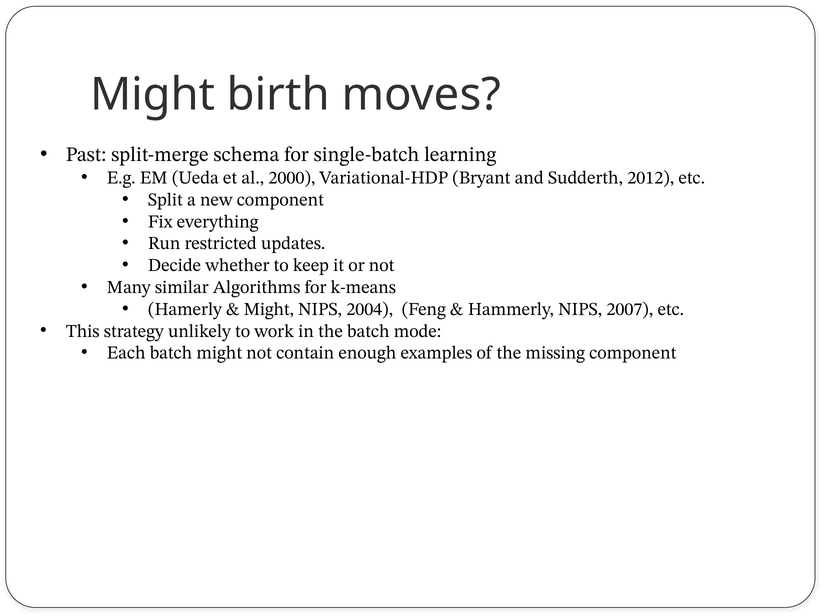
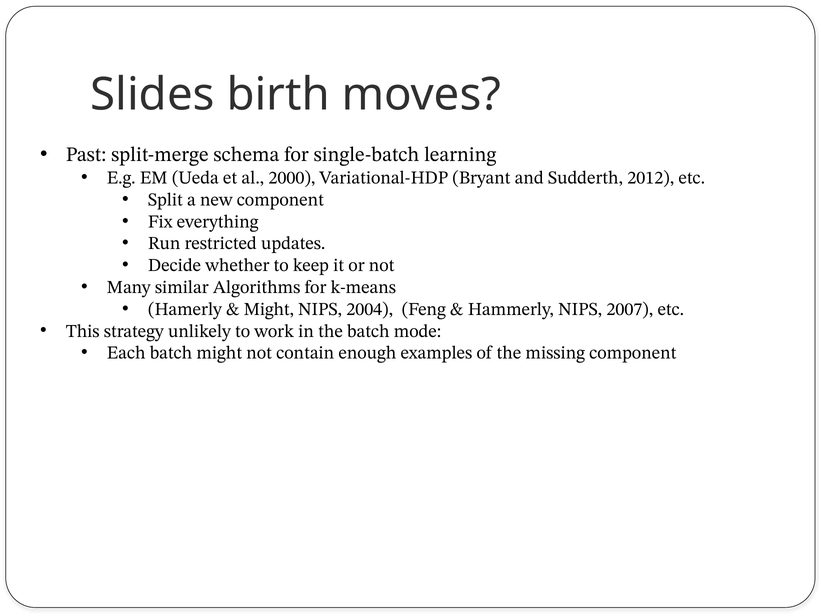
Might: Might -> Slides (152, 95)
